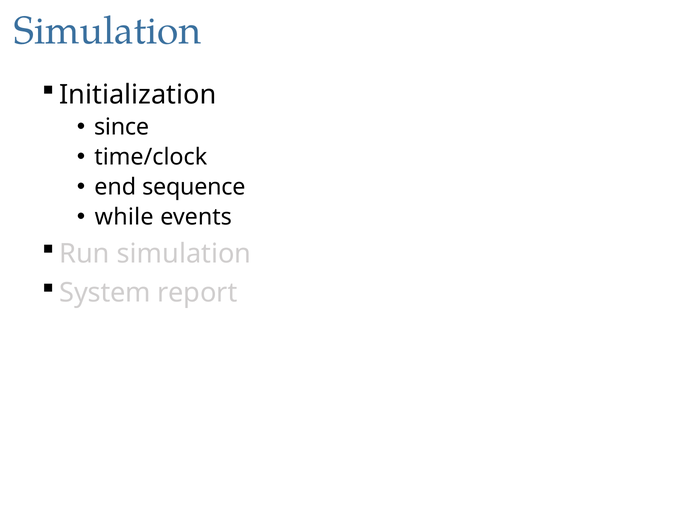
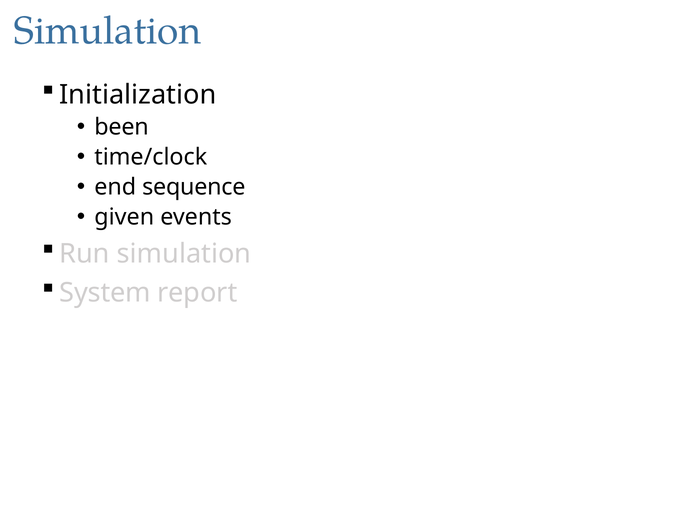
since: since -> been (122, 127)
while: while -> given (124, 217)
